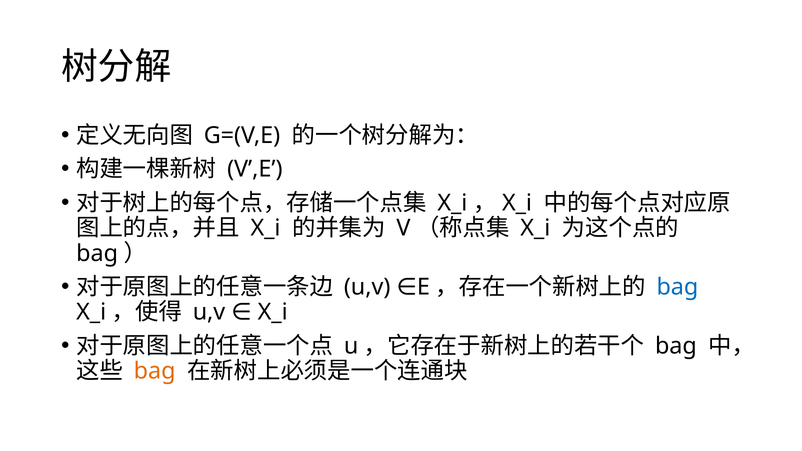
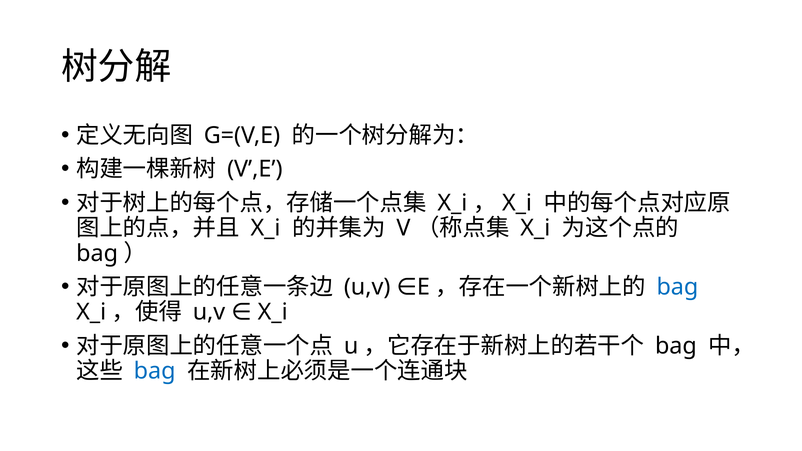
bag colour: orange -> blue (155, 371)
